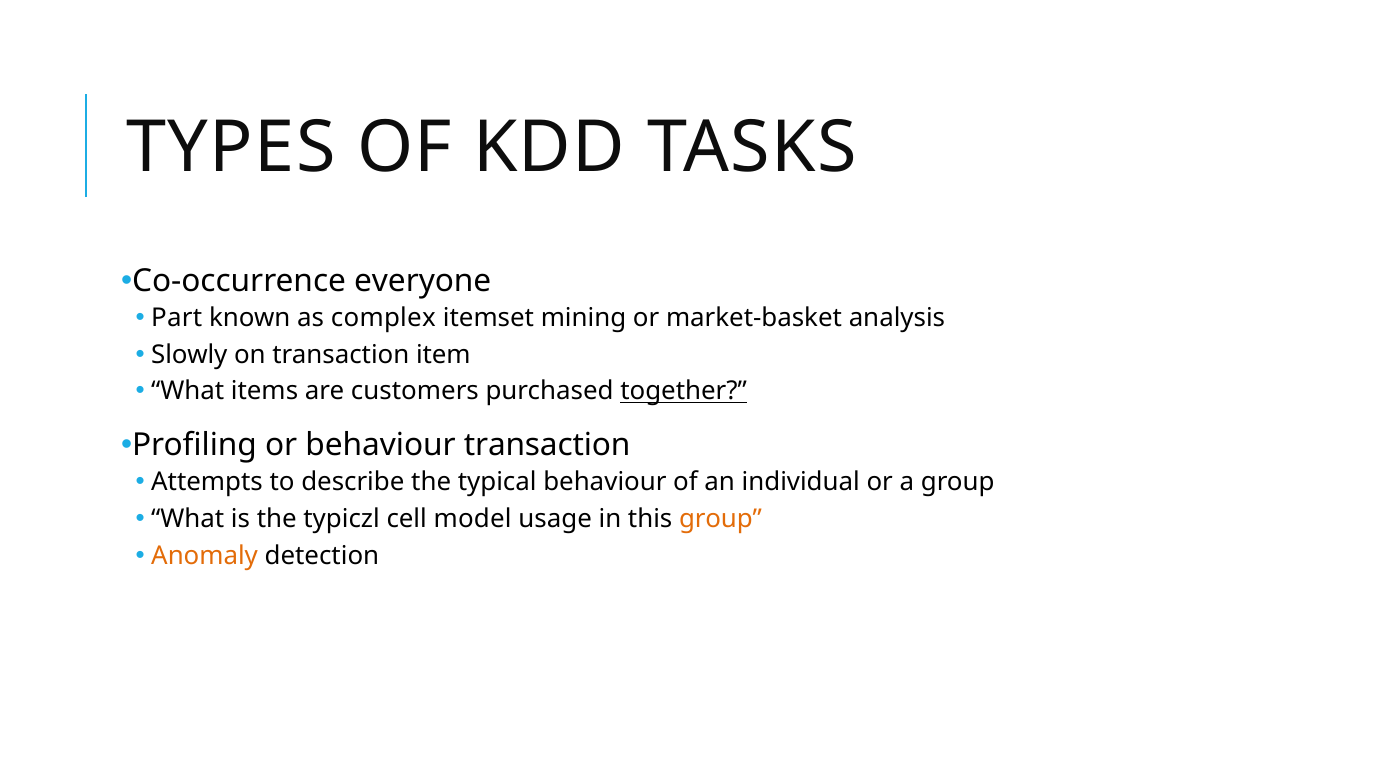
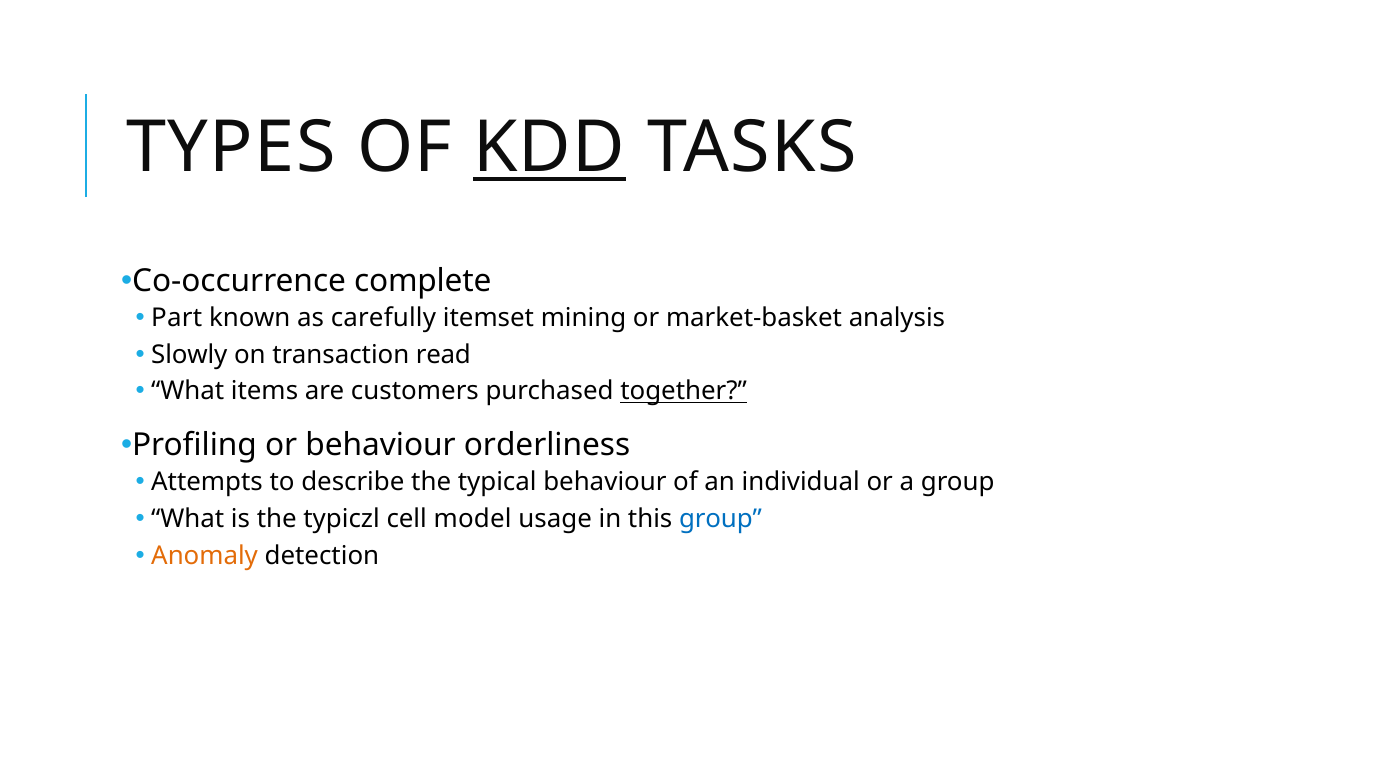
KDD underline: none -> present (549, 148)
everyone: everyone -> complete (423, 281)
complex: complex -> carefully (383, 318)
item: item -> read (443, 355)
behaviour transaction: transaction -> orderliness (547, 445)
group colour: orange -> blue (720, 519)
